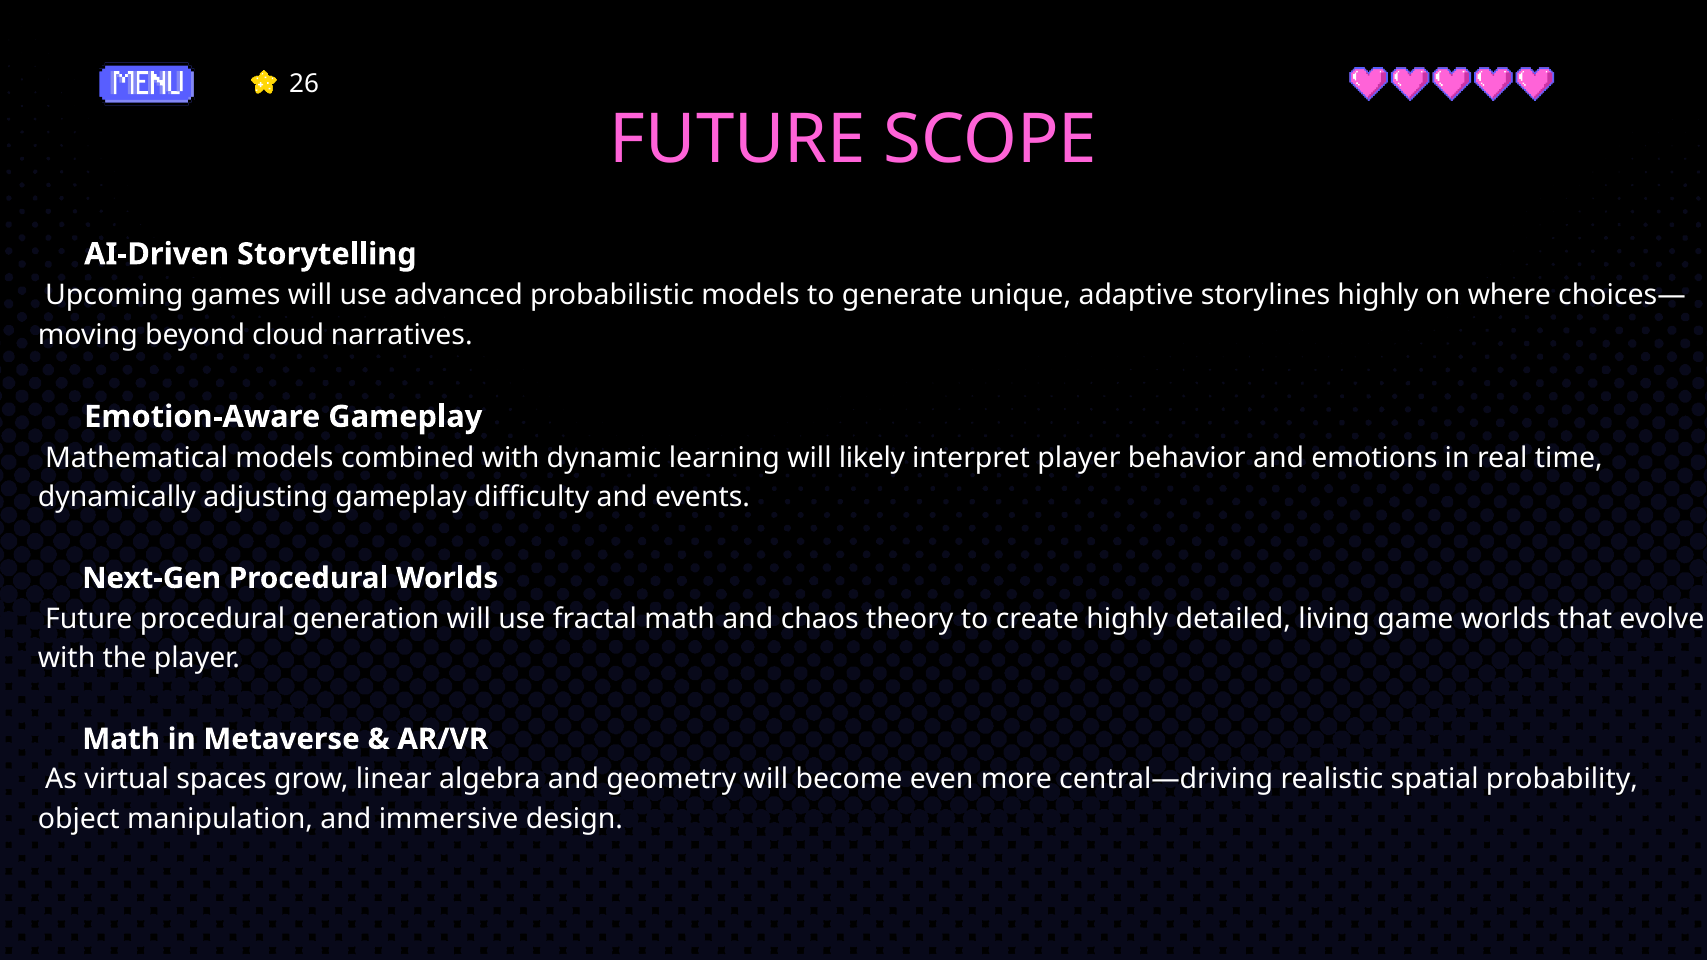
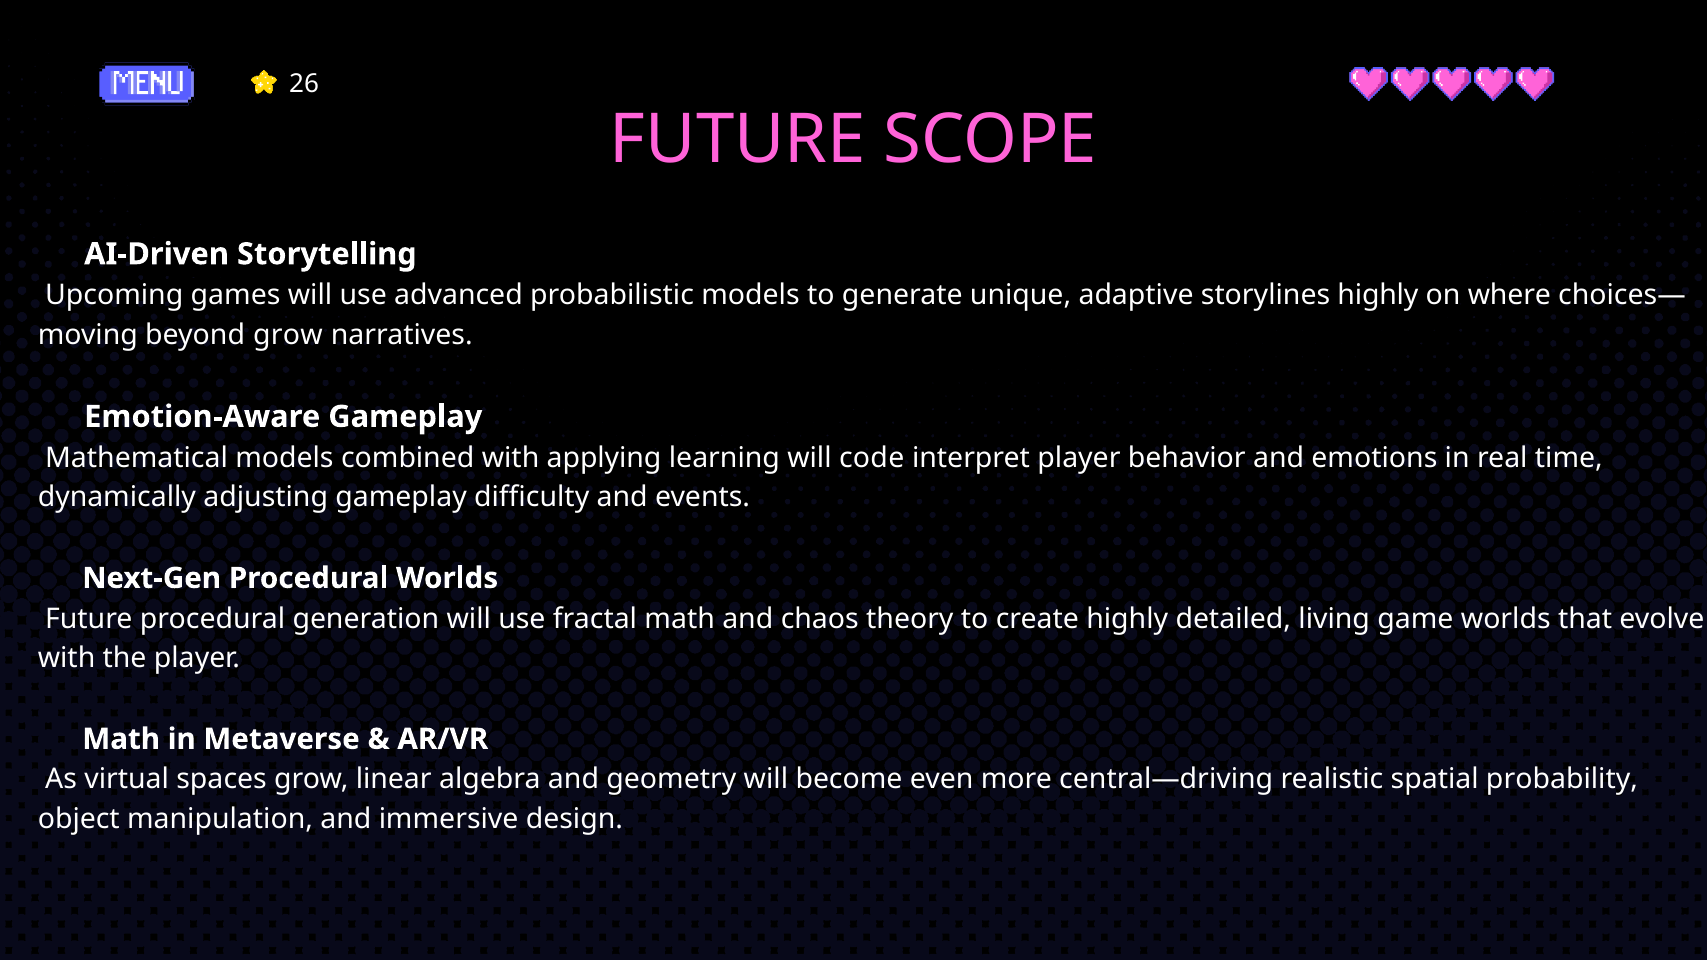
beyond cloud: cloud -> grow (288, 335)
dynamic: dynamic -> applying (604, 458)
likely: likely -> code (872, 458)
